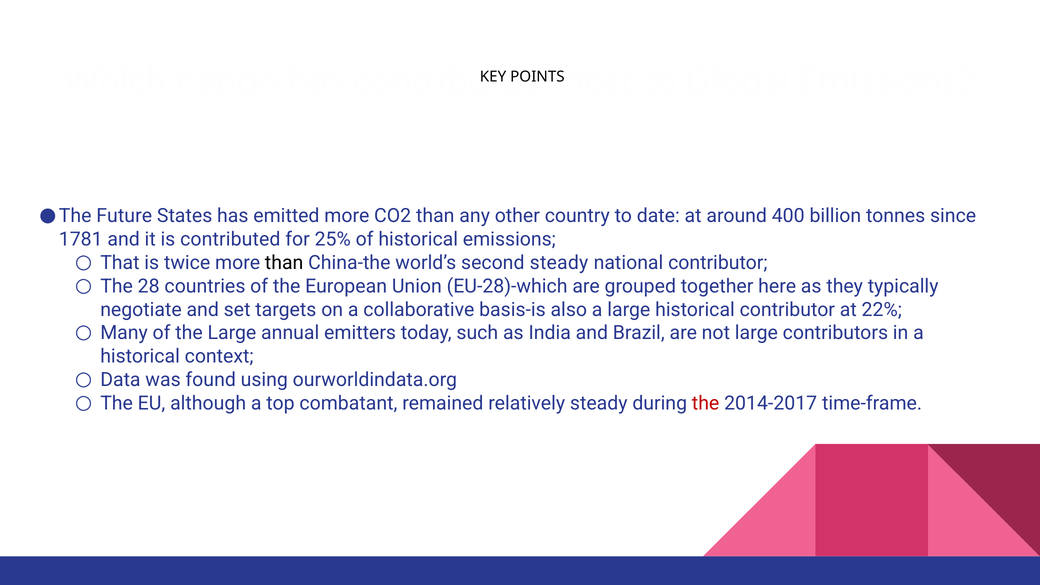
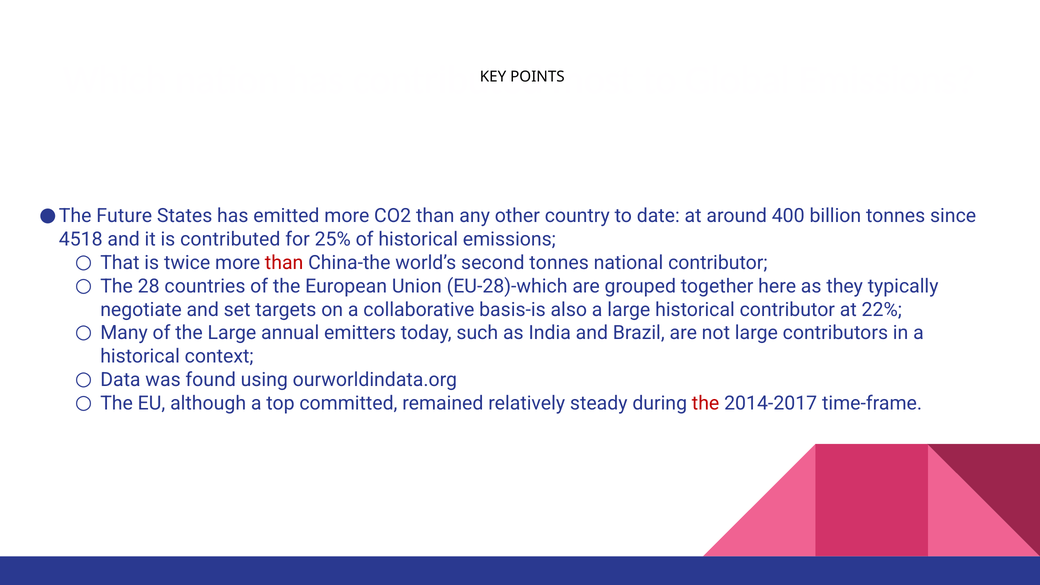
1781: 1781 -> 4518 (81, 239)
than colour: black -> red (284, 263)
second steady: steady -> tonnes (559, 263)
combatant: combatant -> committed (348, 403)
